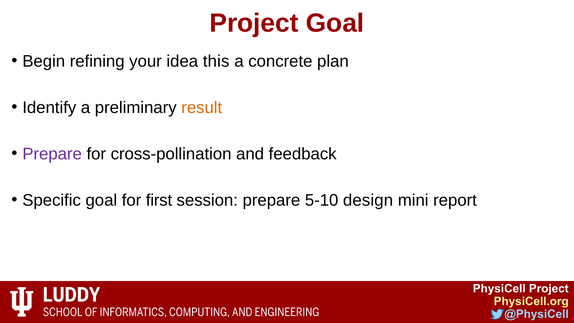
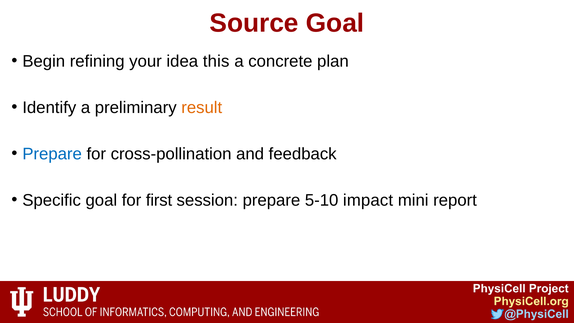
Project: Project -> Source (254, 23)
Prepare colour: purple -> blue (52, 154)
design: design -> impact (368, 200)
